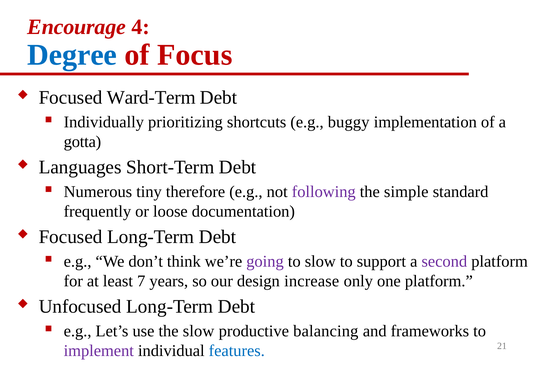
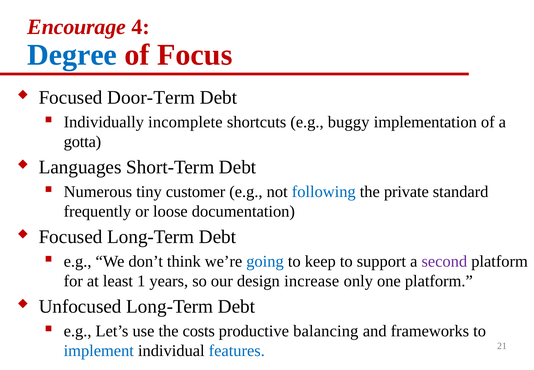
Ward-Term: Ward-Term -> Door-Term (151, 98)
prioritizing: prioritizing -> incomplete (185, 122)
therefore: therefore -> customer (196, 192)
following colour: purple -> blue (324, 192)
simple: simple -> private (406, 192)
going colour: purple -> blue (265, 261)
to slow: slow -> keep (320, 261)
7: 7 -> 1 (141, 281)
the slow: slow -> costs (199, 331)
implement colour: purple -> blue (99, 350)
